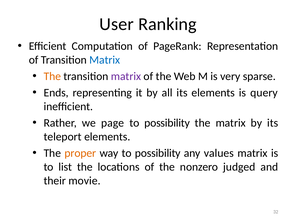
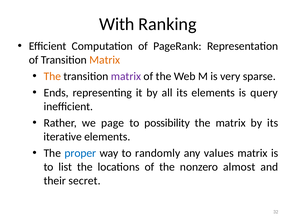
User: User -> With (117, 24)
Matrix colour: blue -> orange (105, 60)
teleport: teleport -> iterative (63, 137)
proper colour: orange -> blue (80, 153)
way to possibility: possibility -> randomly (158, 153)
judged: judged -> almost (239, 167)
movie: movie -> secret (85, 181)
